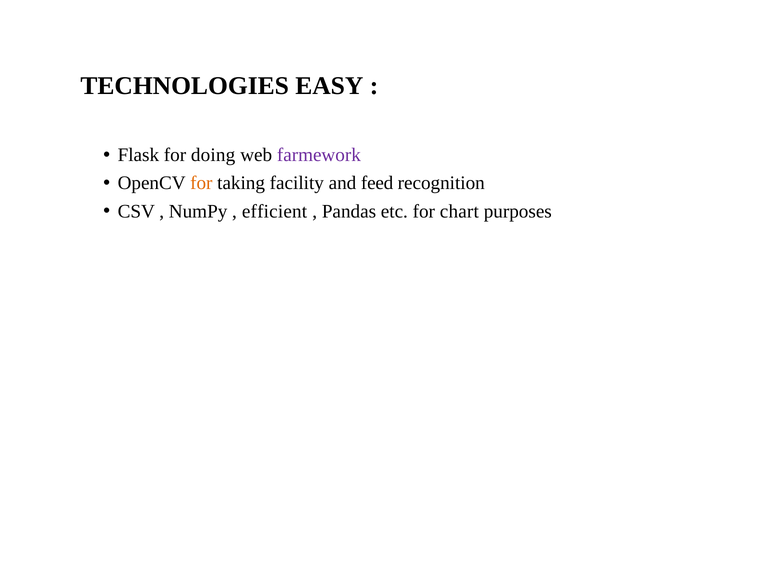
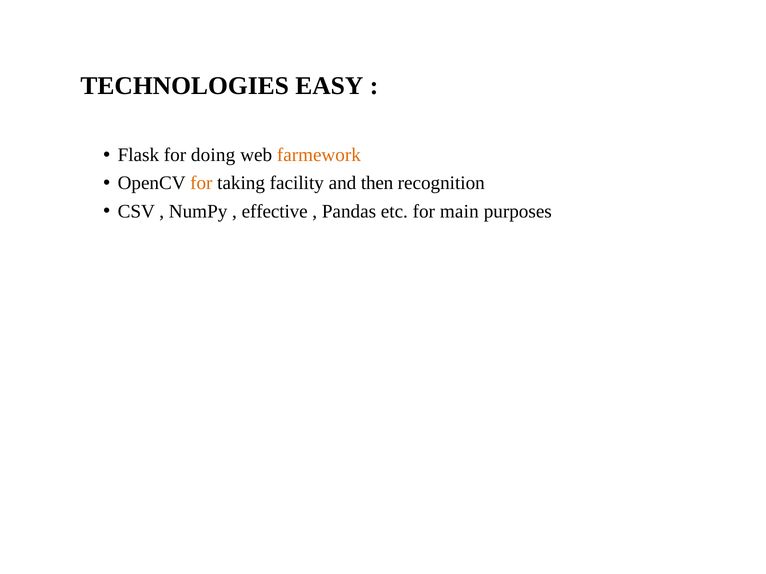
farmework colour: purple -> orange (319, 155)
feed: feed -> then (377, 183)
efficient: efficient -> effective (275, 211)
chart: chart -> main (459, 211)
